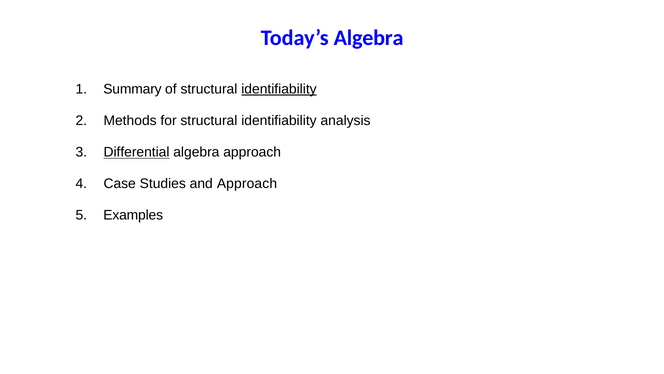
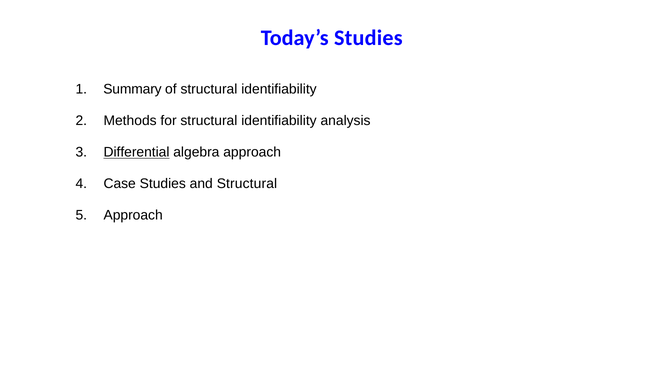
Today’s Algebra: Algebra -> Studies (368, 38)
identifiability underline: present -> none (279, 89)
and Approach: Approach -> Structural (247, 184)
Examples: Examples -> Approach (133, 215)
